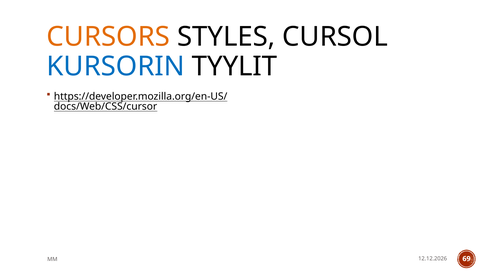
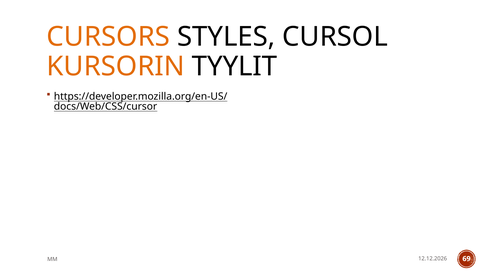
KURSORIN colour: blue -> orange (116, 66)
